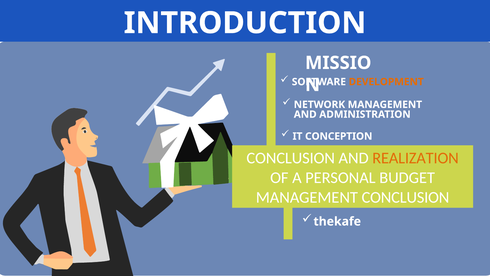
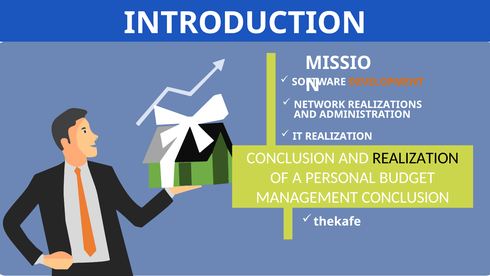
NETWORK MANAGEMENT: MANAGEMENT -> REALIZATIONS (385, 104)
IT CONCEPTION: CONCEPTION -> REALIZATION (339, 136)
REALIZATION colour: orange -> black (416, 158)
